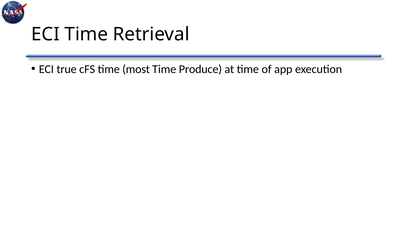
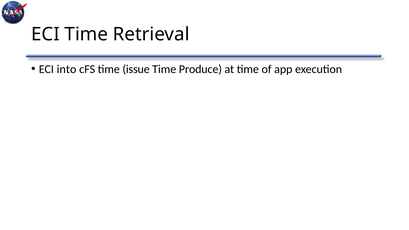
true: true -> into (67, 69)
most: most -> issue (136, 69)
